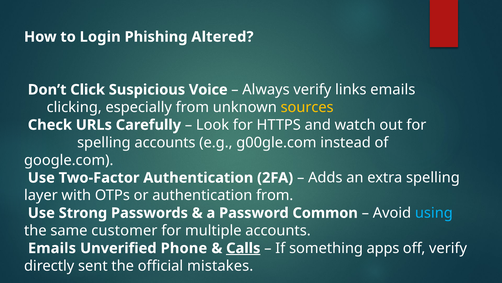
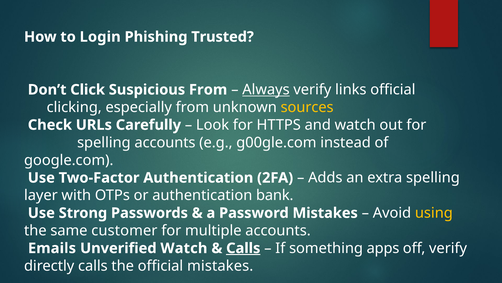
Altered: Altered -> Trusted (223, 37)
Suspicious Voice: Voice -> From (208, 90)
Always underline: none -> present (266, 90)
links emails: emails -> official (393, 90)
authentication from: from -> bank (275, 195)
Password Common: Common -> Mistakes (325, 213)
using colour: light blue -> yellow (434, 213)
Unverified Phone: Phone -> Watch (184, 248)
directly sent: sent -> calls (93, 265)
